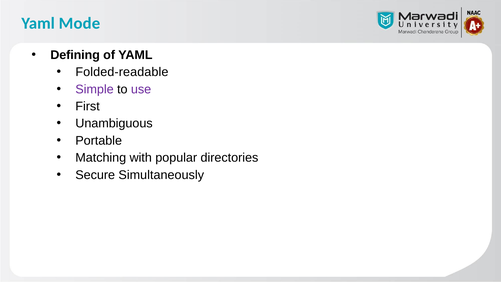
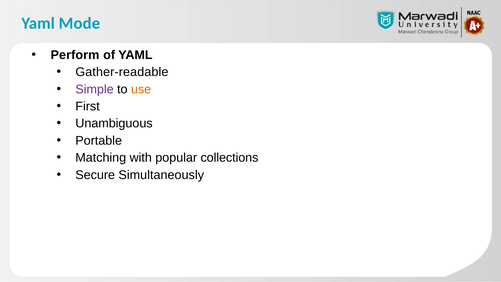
Defining: Defining -> Perform (75, 55)
Folded-readable: Folded-readable -> Gather-readable (122, 72)
use colour: purple -> orange (141, 89)
directories: directories -> collections (229, 158)
